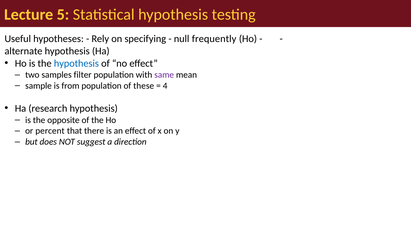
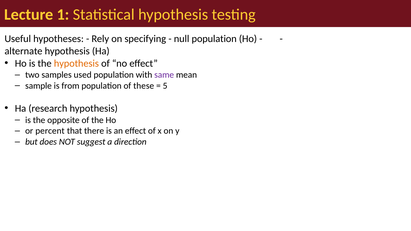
5: 5 -> 1 (63, 15)
null frequently: frequently -> population (214, 39)
hypothesis colour: blue -> orange (76, 63)
filter: filter -> used (83, 75)
4: 4 -> 5 (165, 86)
